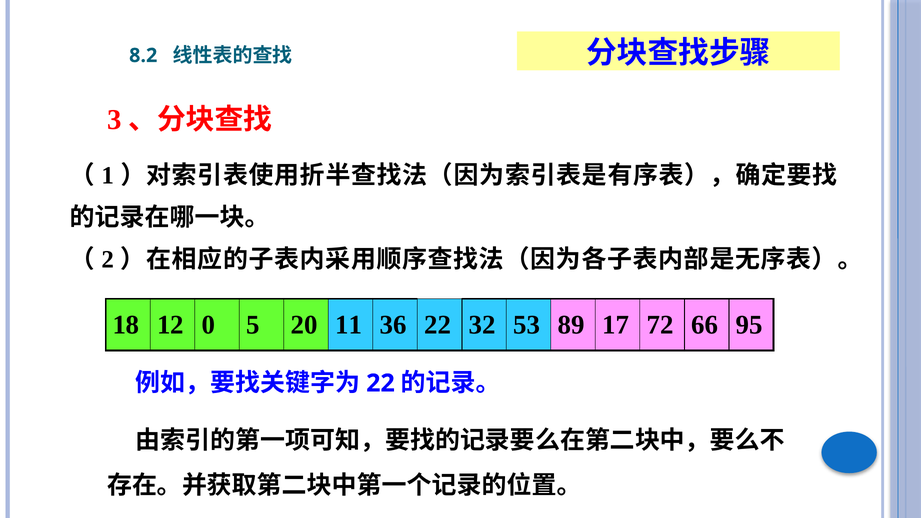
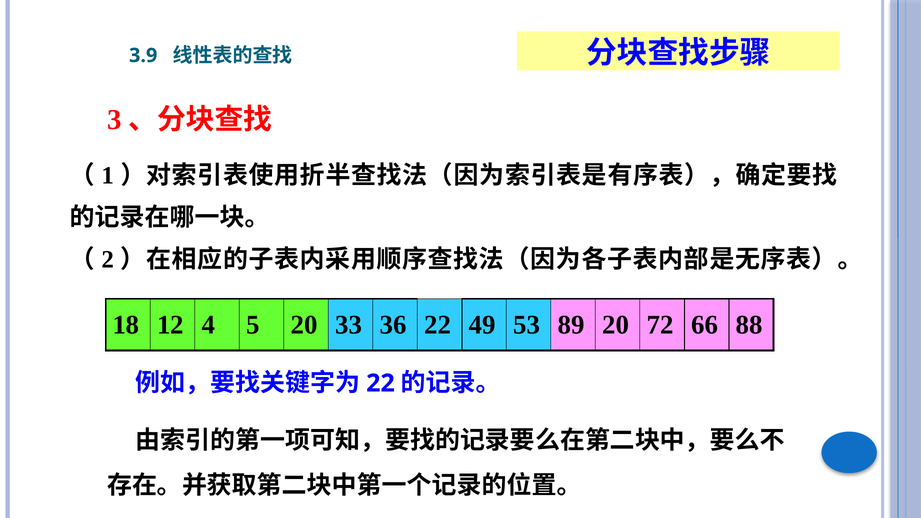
8.2: 8.2 -> 3.9 (143, 55)
0: 0 -> 4 (208, 325)
11: 11 -> 33 (349, 325)
32: 32 -> 49 (482, 325)
89 17: 17 -> 20 (616, 325)
95: 95 -> 88 (749, 325)
